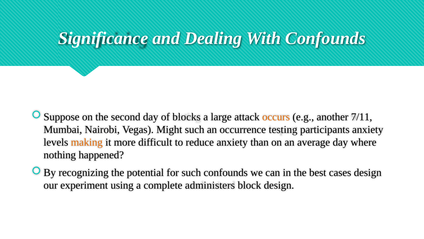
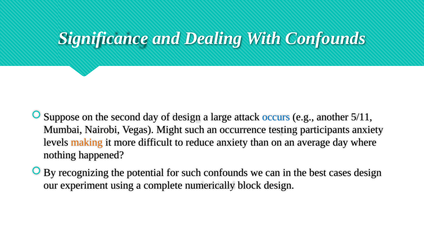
of blocks: blocks -> design (187, 117)
occurs colour: orange -> blue (276, 117)
7/11: 7/11 -> 5/11 (362, 117)
administers: administers -> numerically (210, 185)
